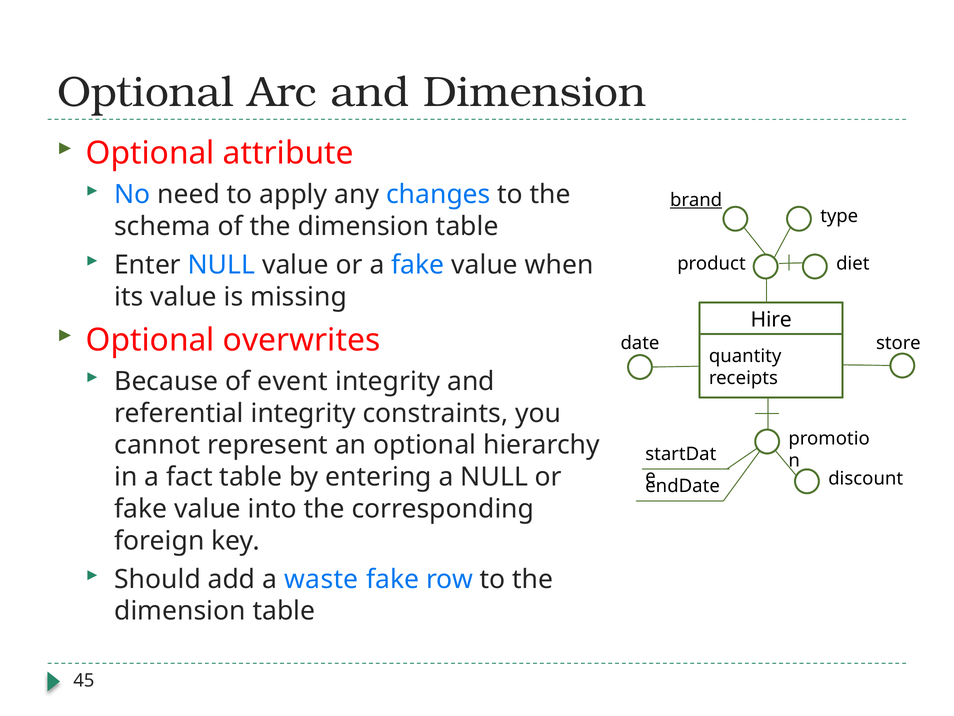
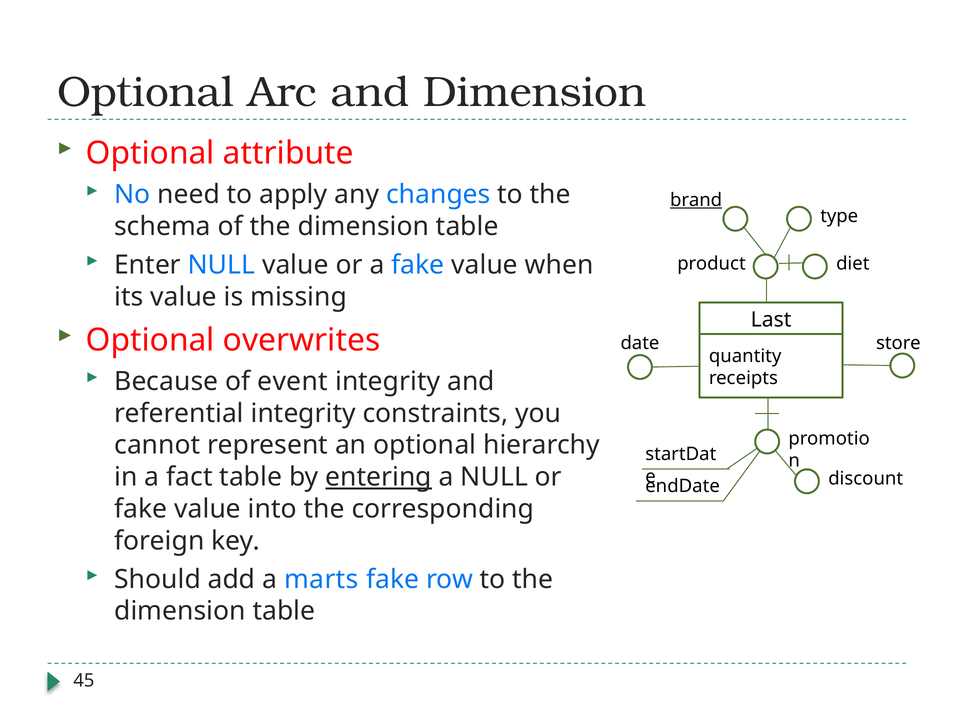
Hire: Hire -> Last (771, 319)
entering underline: none -> present (379, 477)
waste: waste -> marts (321, 579)
